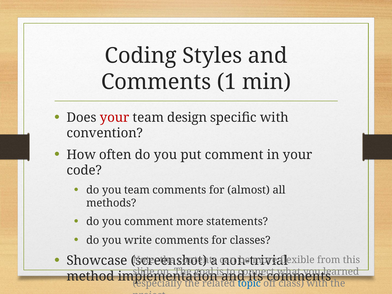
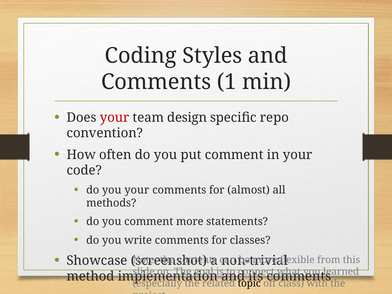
specific with: with -> repo (274, 117)
you team: team -> your (137, 190)
topic colour: blue -> black (249, 284)
